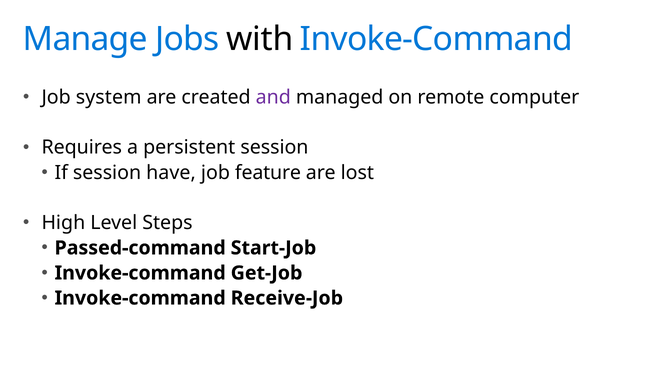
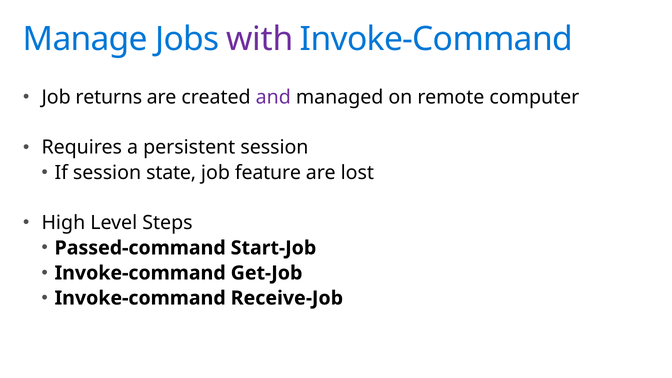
with colour: black -> purple (260, 39)
system: system -> returns (109, 97)
have: have -> state (171, 173)
